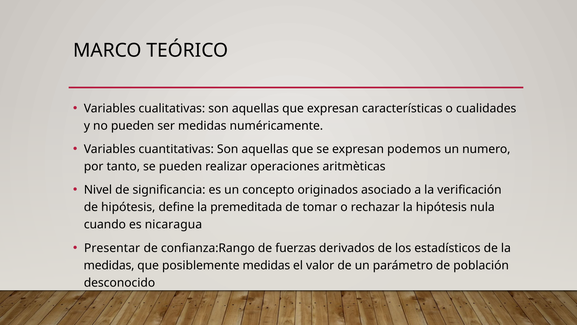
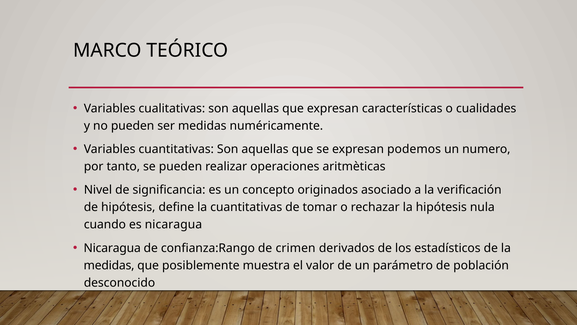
la premeditada: premeditada -> cuantitativas (246, 207)
Presentar: Presentar -> Nicaragua (112, 248)
fuerzas: fuerzas -> crimen (296, 248)
posiblemente medidas: medidas -> muestra (266, 265)
